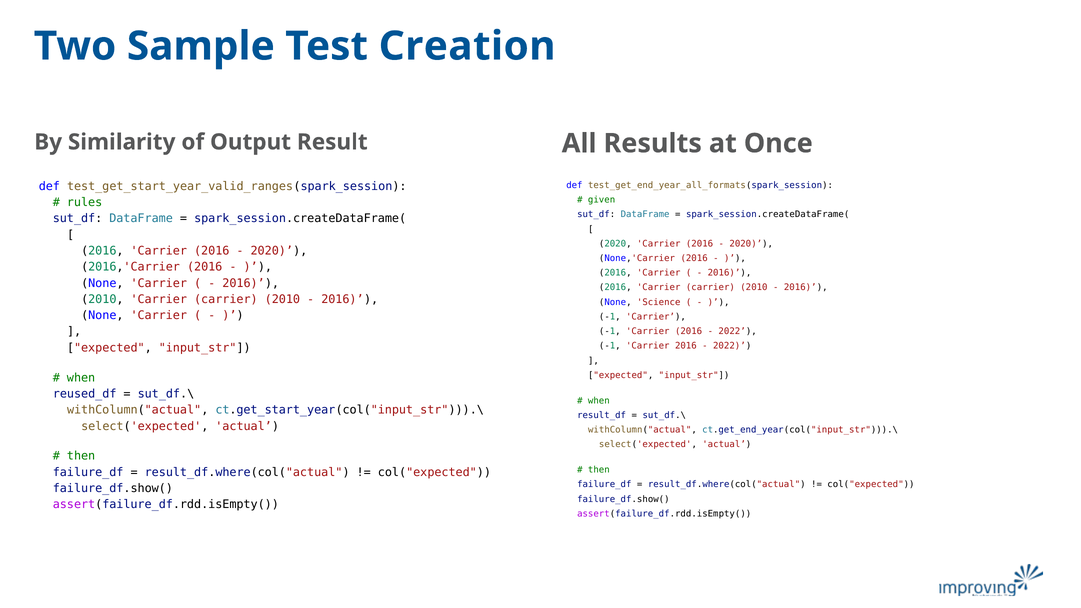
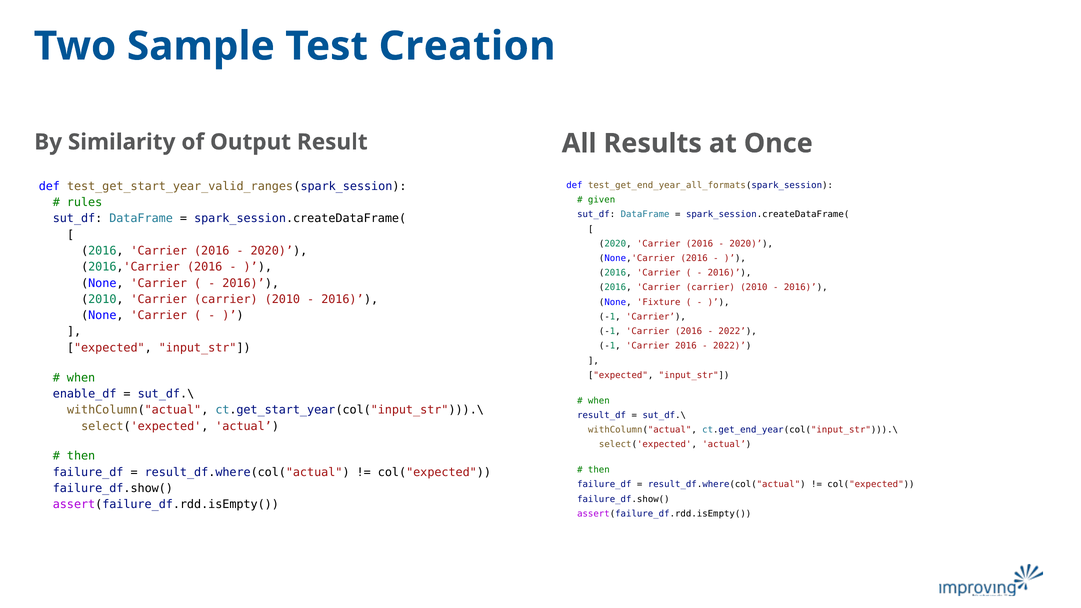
Science: Science -> Fixture (659, 302)
reused_df: reused_df -> enable_df (85, 394)
